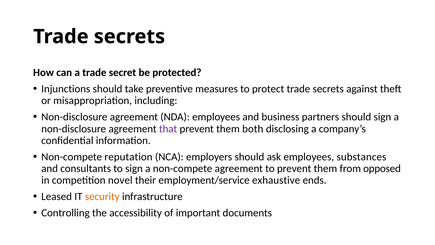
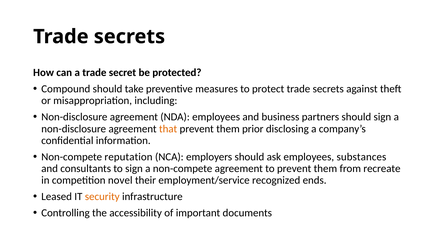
Injunctions: Injunctions -> Compound (66, 89)
that colour: purple -> orange (168, 129)
both: both -> prior (253, 129)
opposed: opposed -> recreate (382, 168)
exhaustive: exhaustive -> recognized (276, 180)
